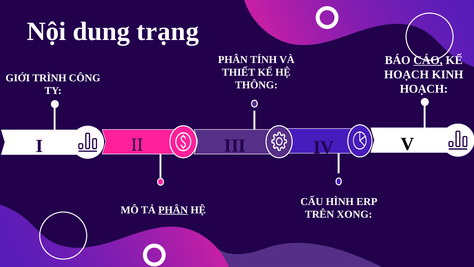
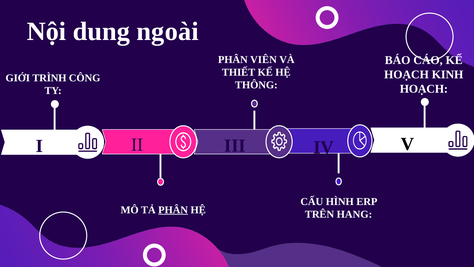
trạng: trạng -> ngoài (168, 31)
CÁO underline: present -> none (428, 60)
TÍNH: TÍNH -> VIÊN (264, 60)
XONG: XONG -> HANG (354, 214)
